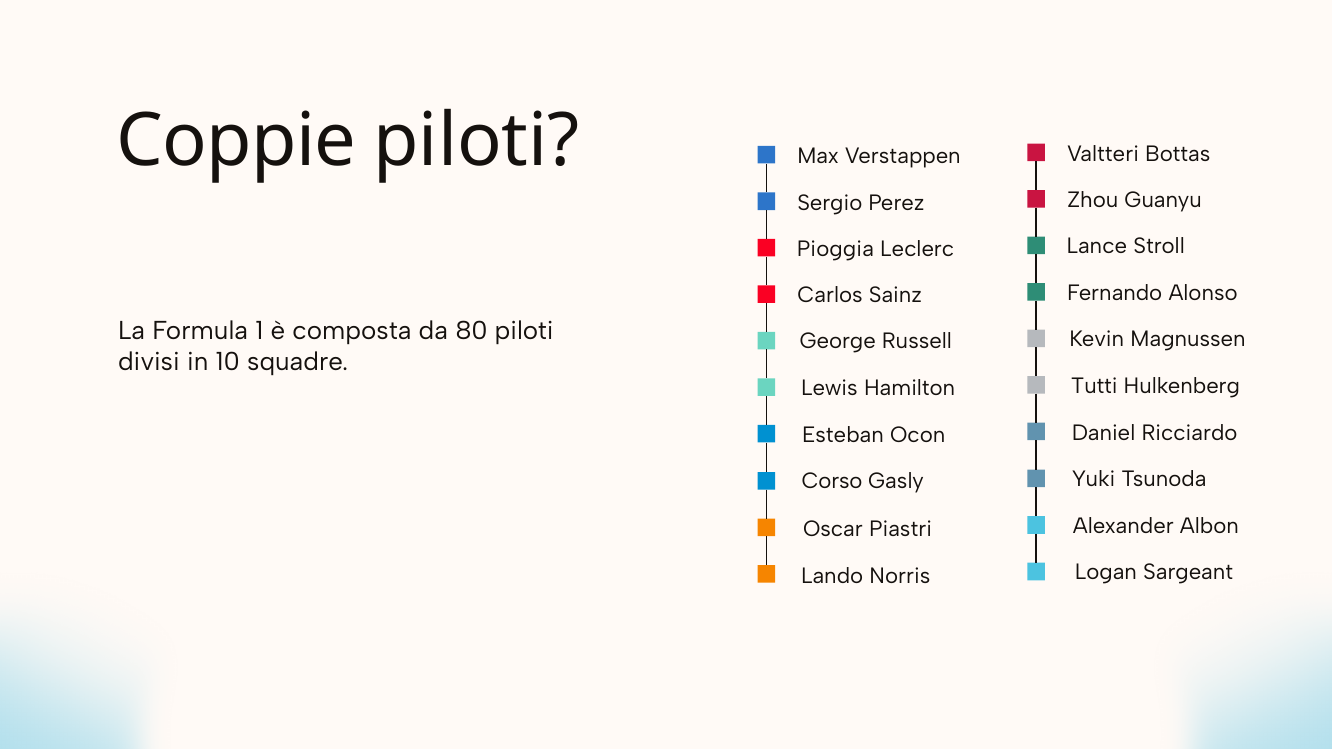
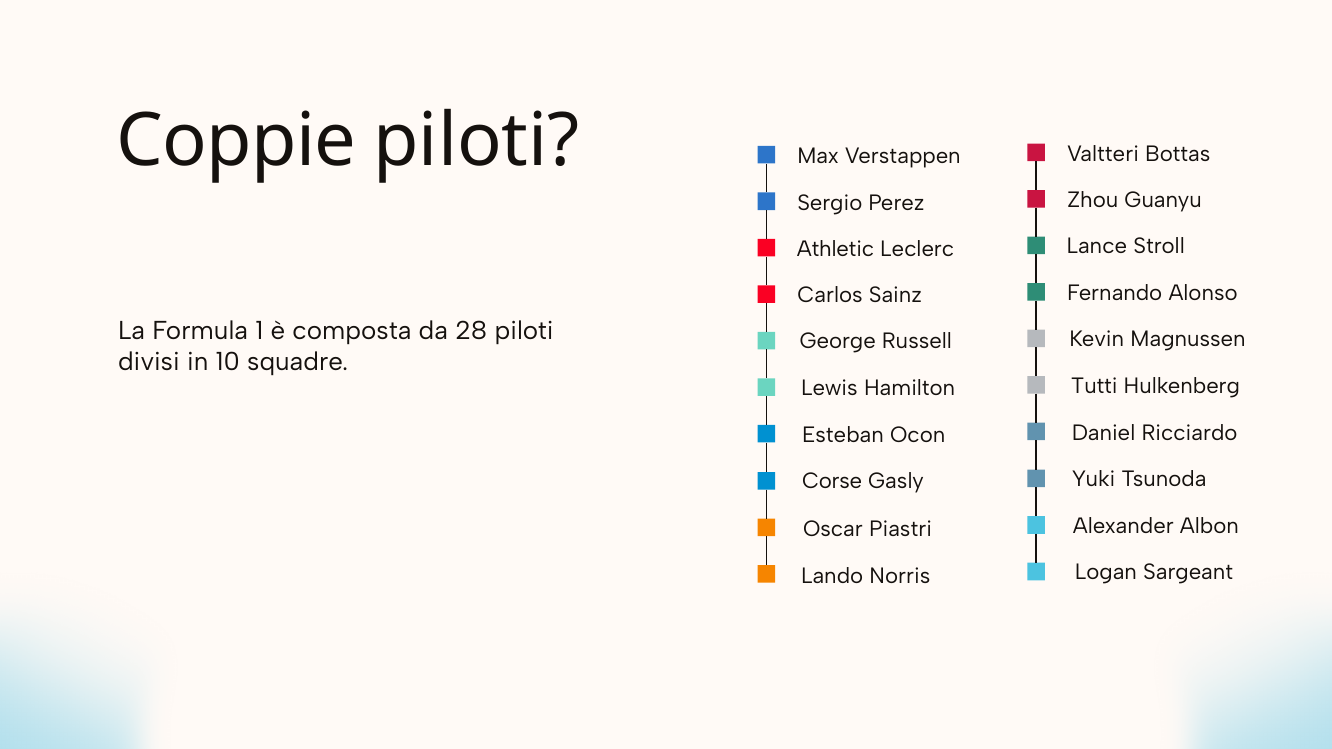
Pioggia: Pioggia -> Athletic (836, 249)
80: 80 -> 28 (471, 331)
Corso: Corso -> Corse (832, 482)
